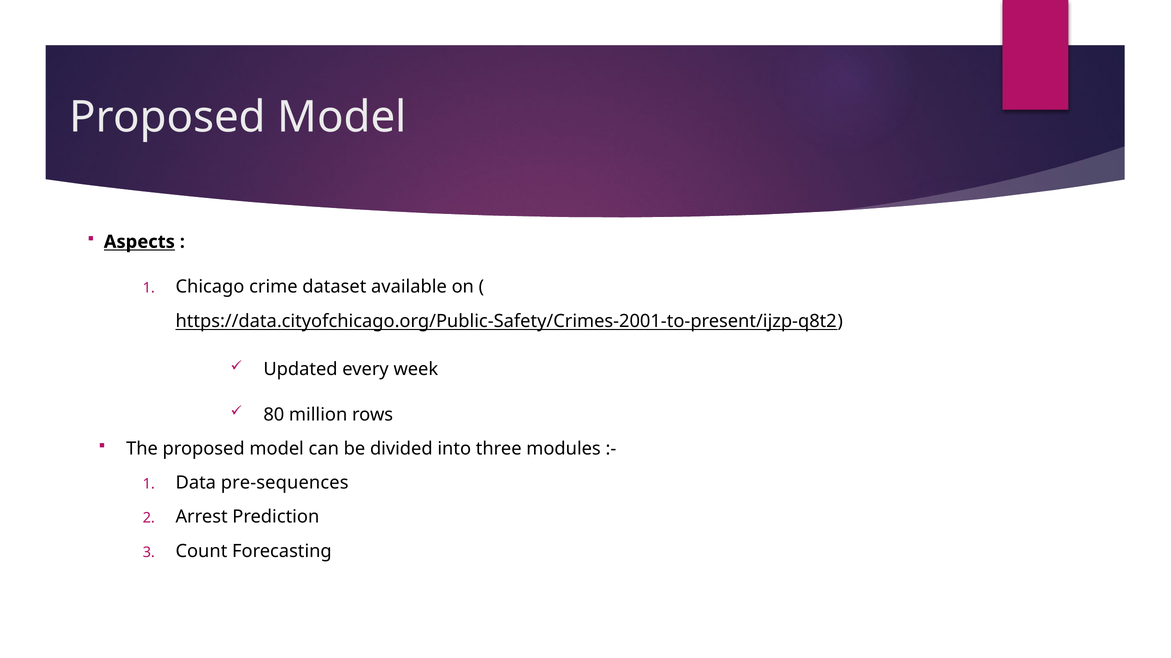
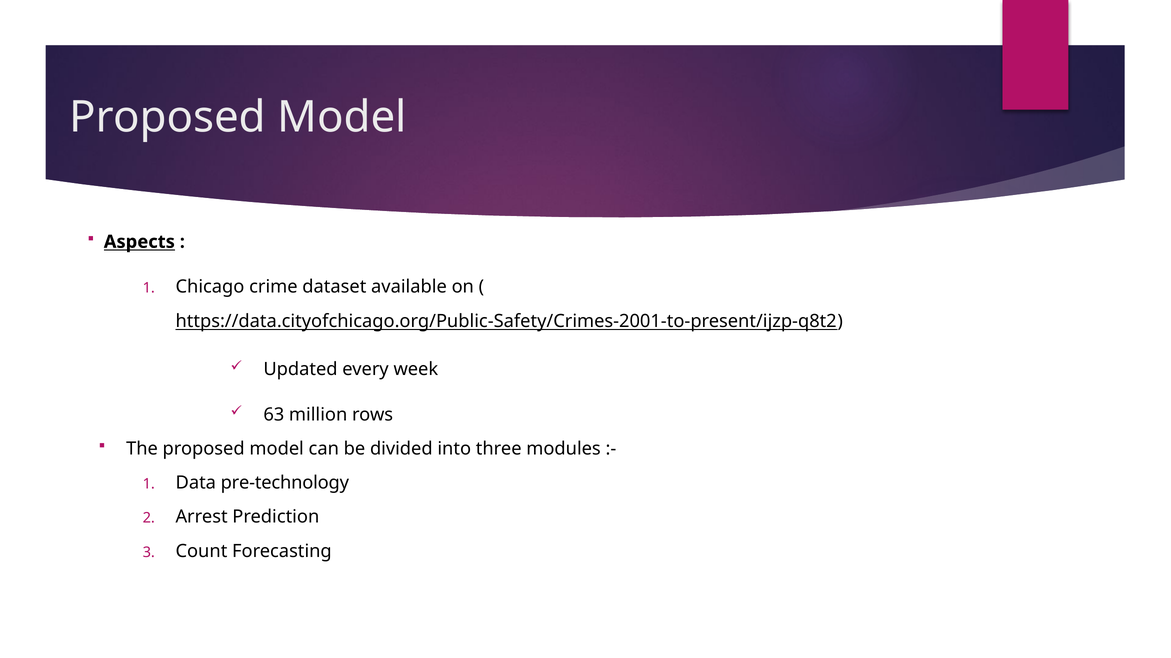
80: 80 -> 63 (274, 415)
pre-sequences: pre-sequences -> pre-technology (285, 483)
